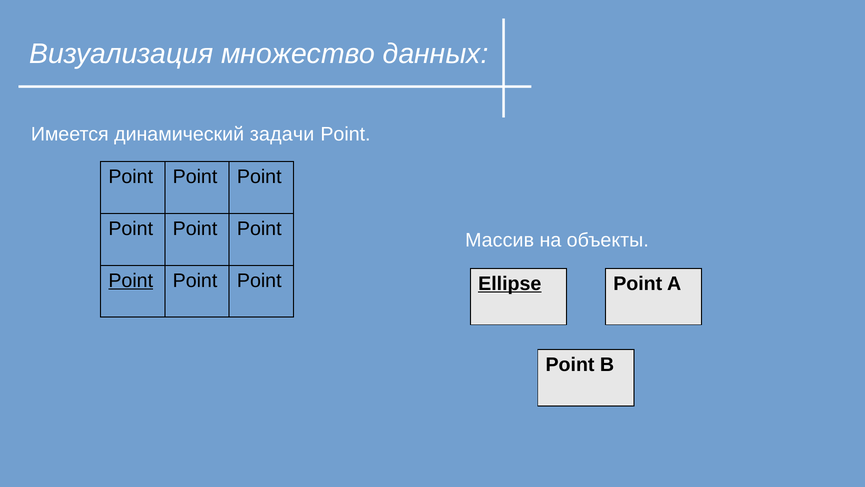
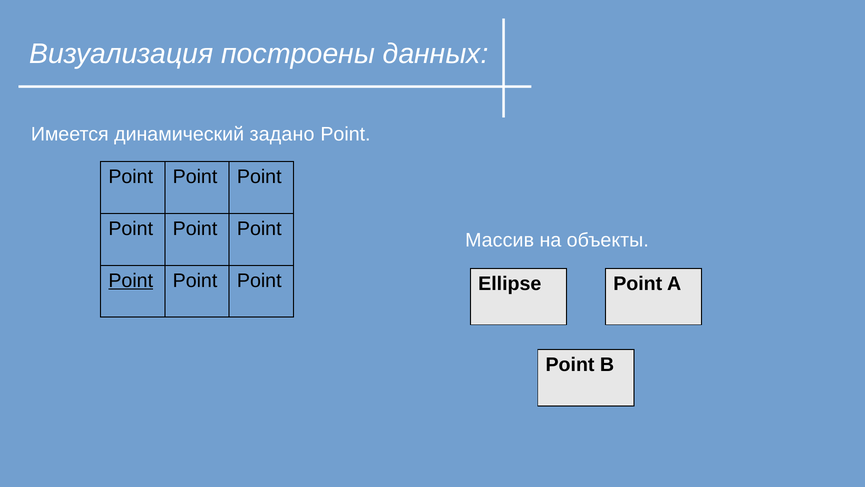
множество: множество -> построены (298, 54)
задачи: задачи -> задано (282, 134)
Ellipse underline: present -> none (510, 283)
